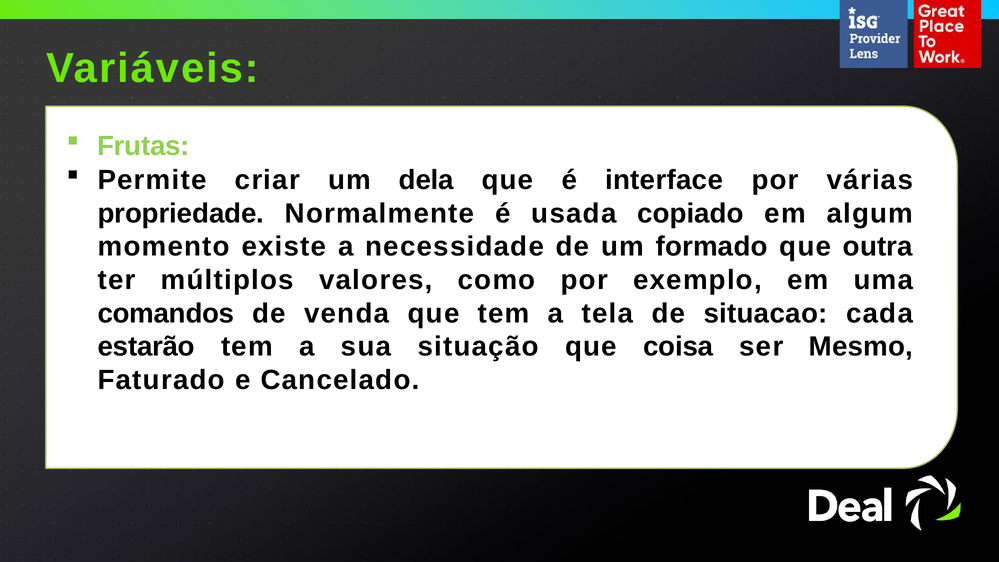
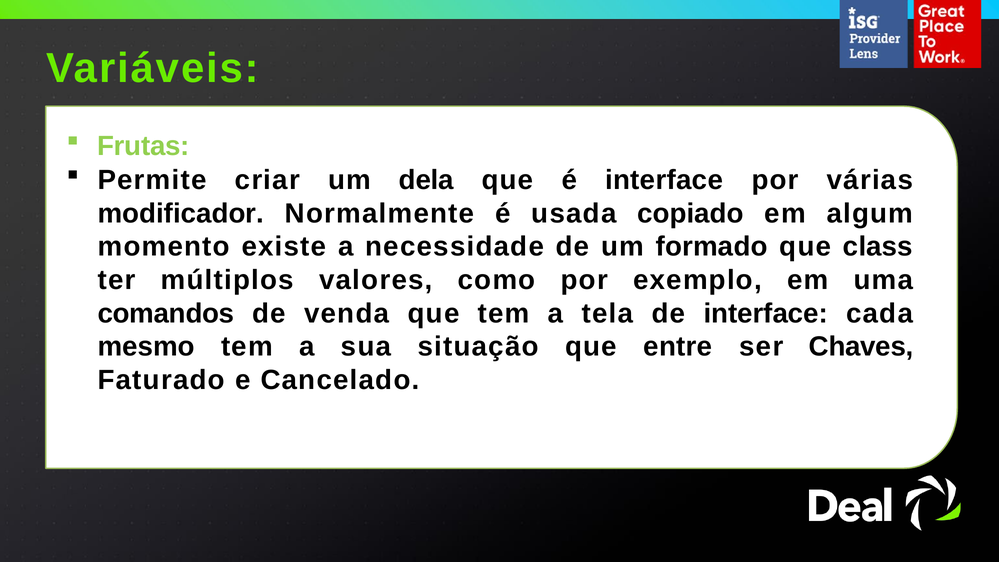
propriedade: propriedade -> modificador (181, 213)
outra: outra -> class (878, 247)
de situacao: situacao -> interface (766, 313)
estarão: estarão -> mesmo (146, 347)
coisa: coisa -> entre (678, 347)
Mesmo: Mesmo -> Chaves (861, 347)
